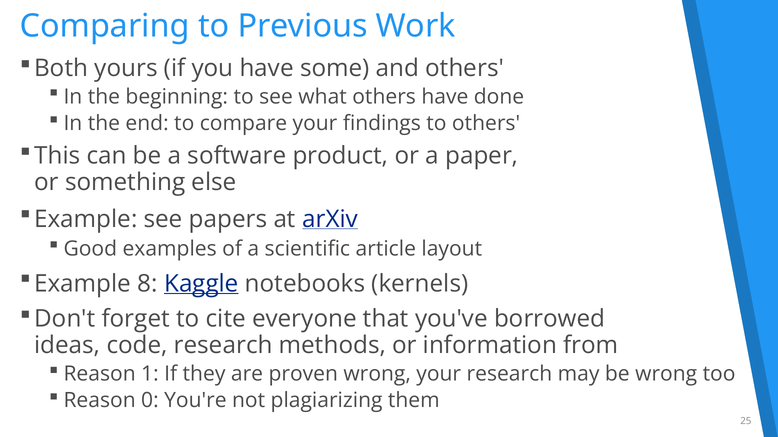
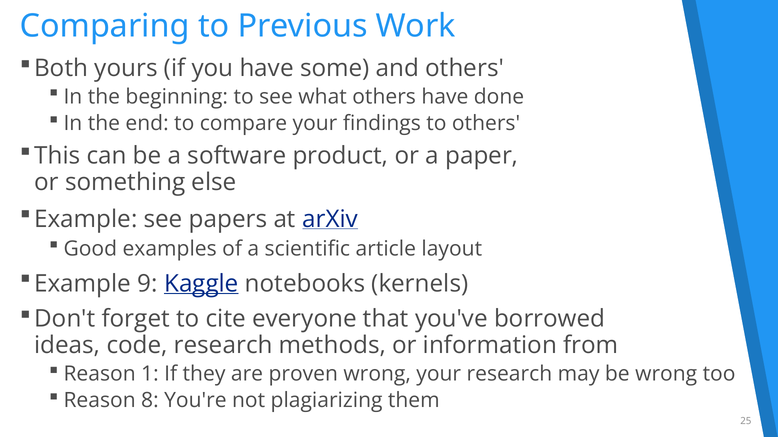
8: 8 -> 9 (147, 284)
0: 0 -> 8 (150, 401)
